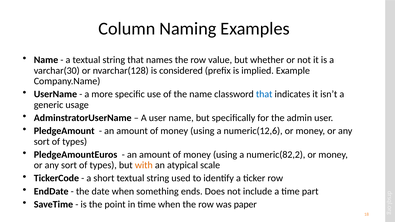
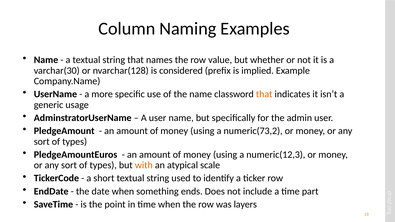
that colour: blue -> orange (264, 94)
numeric(12,6: numeric(12,6 -> numeric(73,2 (253, 131)
numeric(82,2: numeric(82,2 -> numeric(12,3 (276, 155)
paper: paper -> layers (245, 204)
